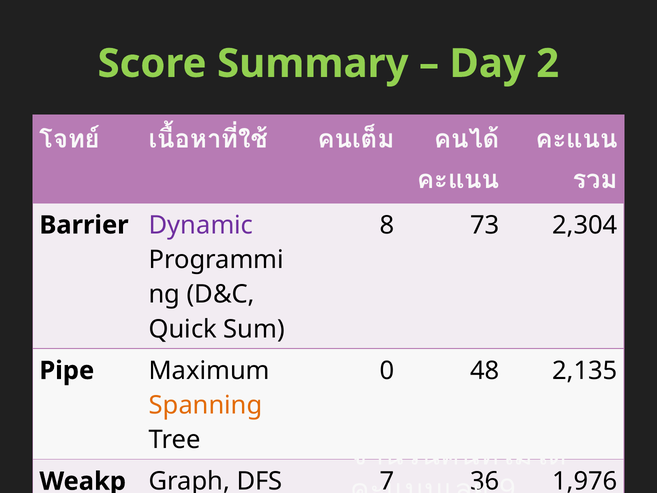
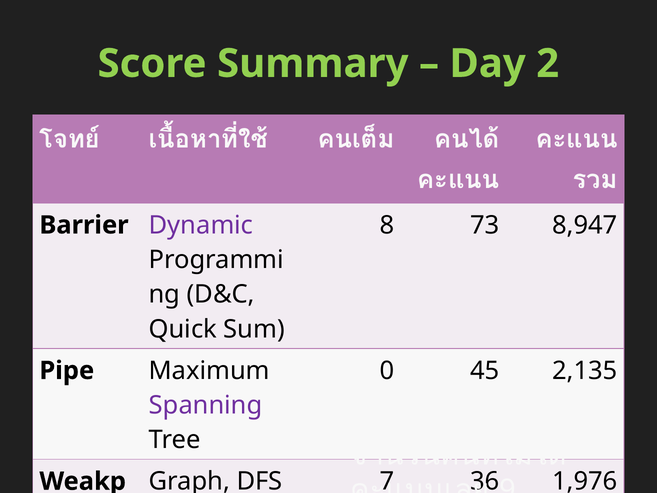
2,304: 2,304 -> 8,947 (585, 225)
48: 48 -> 45 (485, 370)
Spanning colour: orange -> purple (206, 405)
